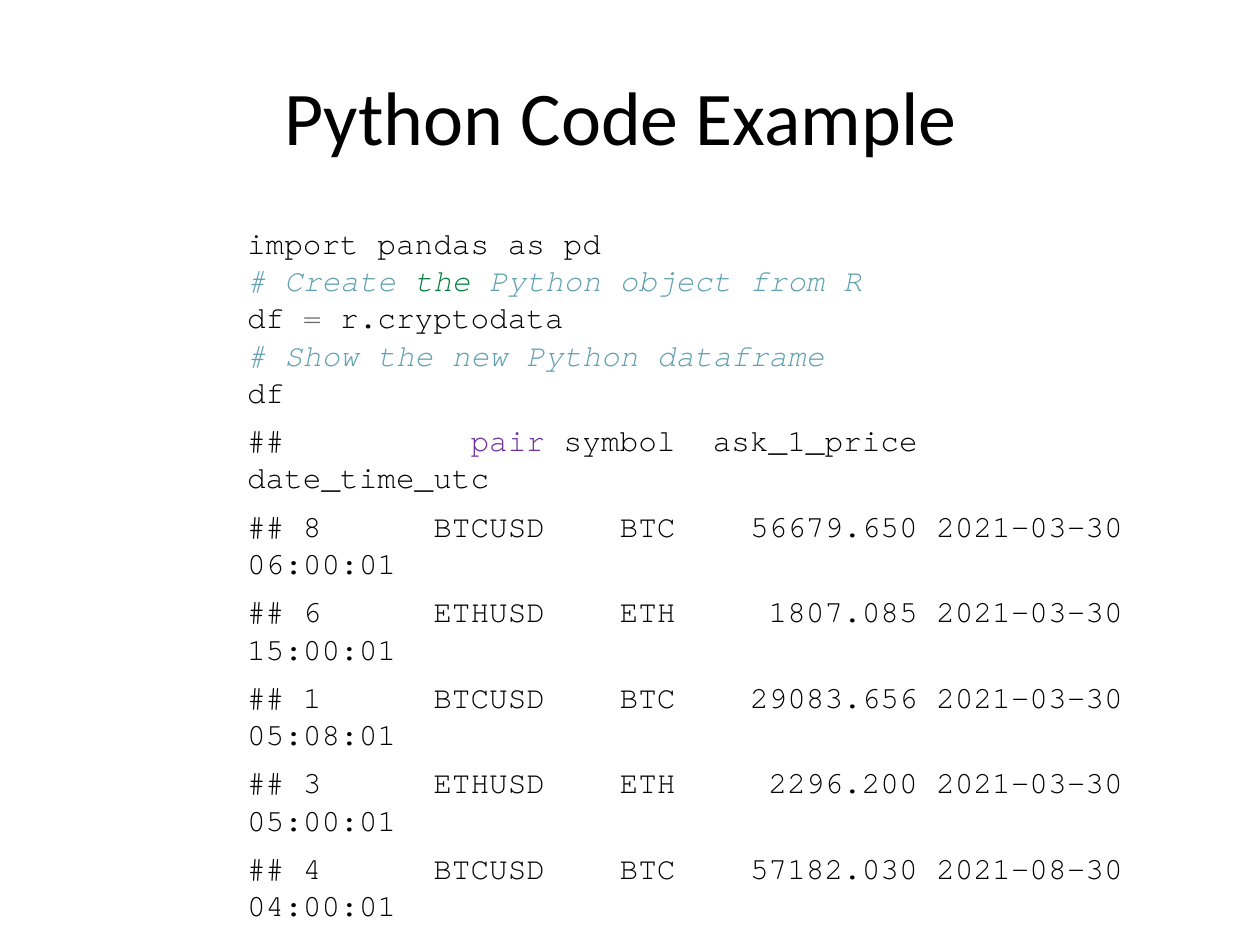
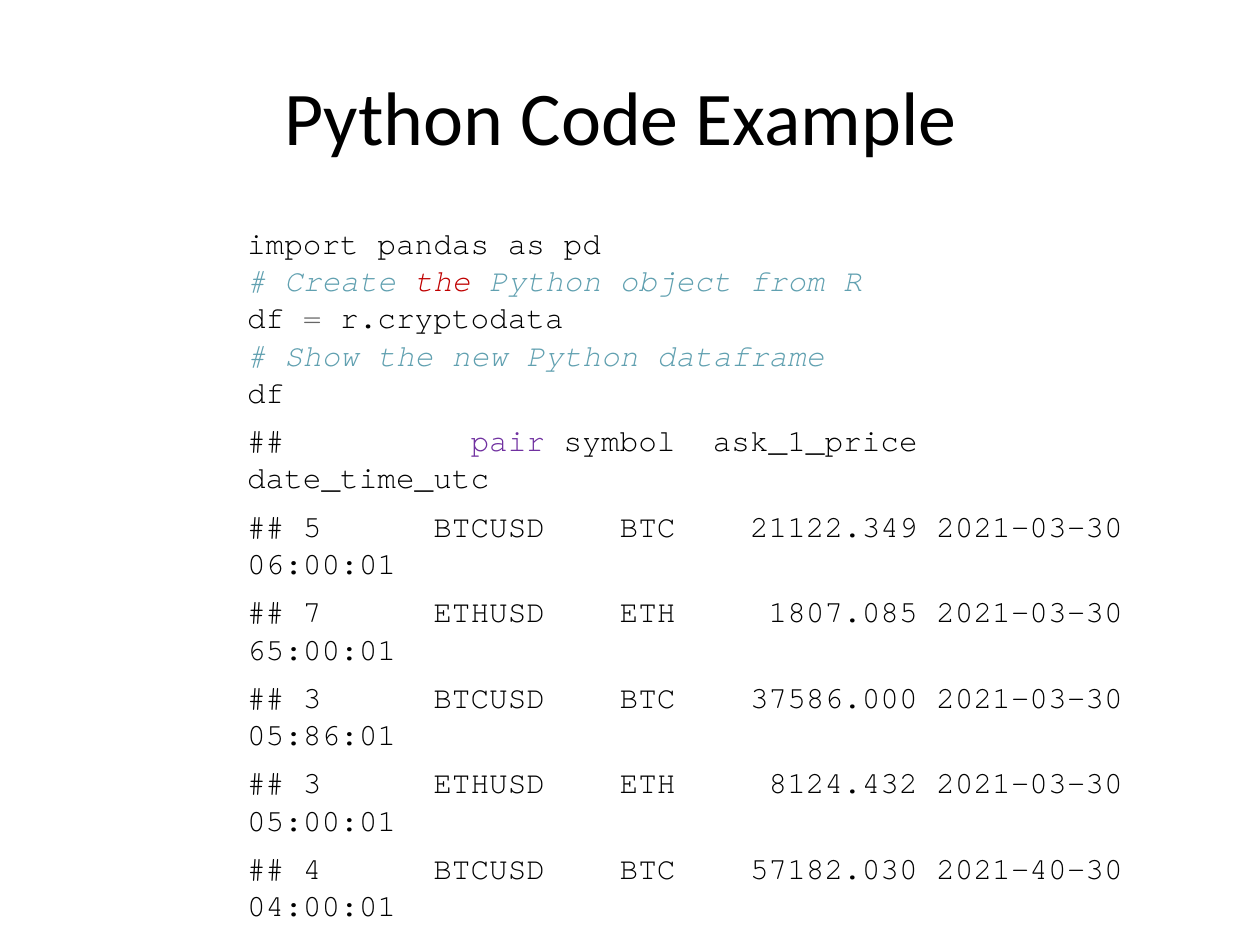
the colour: green -> red (443, 282)
8: 8 -> 5 (312, 527)
56679.650: 56679.650 -> 21122.349 (834, 527)
6: 6 -> 7 (312, 613)
15:00:01: 15:00:01 -> 65:00:01 (322, 650)
1: 1 -> 3 (312, 698)
29083.656: 29083.656 -> 37586.000 (834, 698)
05:08:01: 05:08:01 -> 05:86:01 (322, 736)
2296.200: 2296.200 -> 8124.432 (843, 784)
2021-08-30: 2021-08-30 -> 2021-40-30 (1029, 870)
